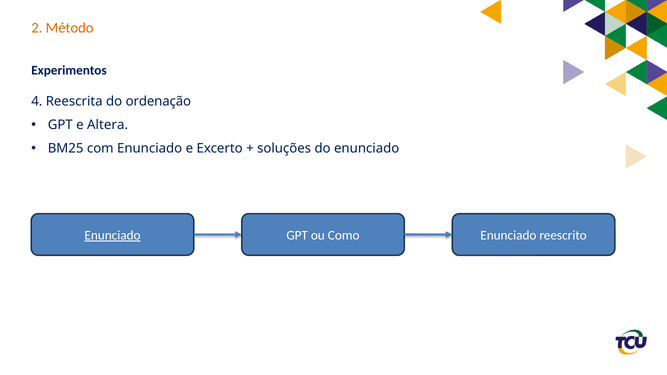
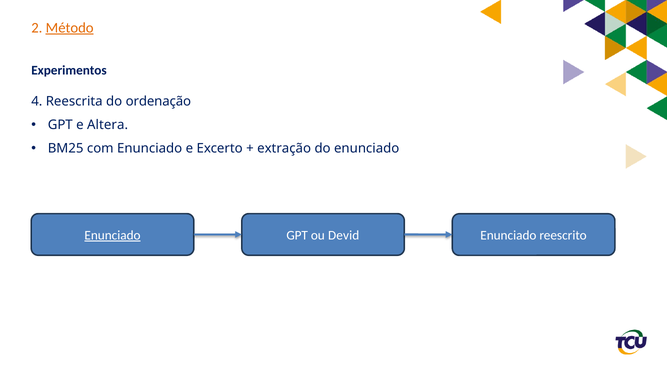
Método underline: none -> present (70, 28)
soluções: soluções -> extração (284, 149)
Como: Como -> Devid (344, 235)
